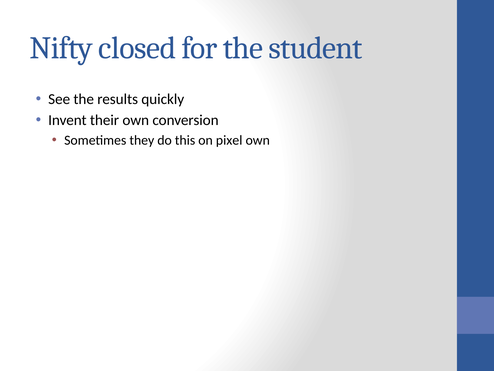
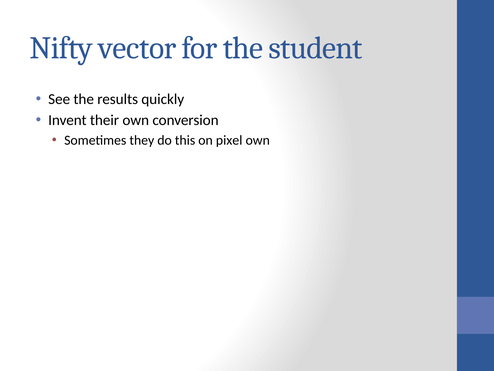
closed: closed -> vector (137, 48)
